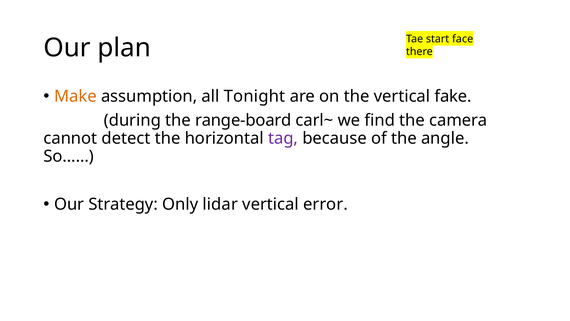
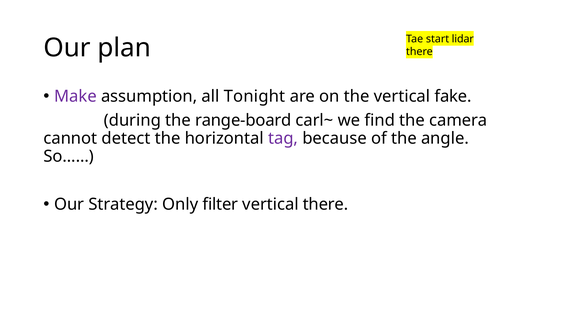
face: face -> lidar (463, 39)
Make colour: orange -> purple (75, 96)
lidar: lidar -> filter (220, 204)
vertical error: error -> there (326, 204)
